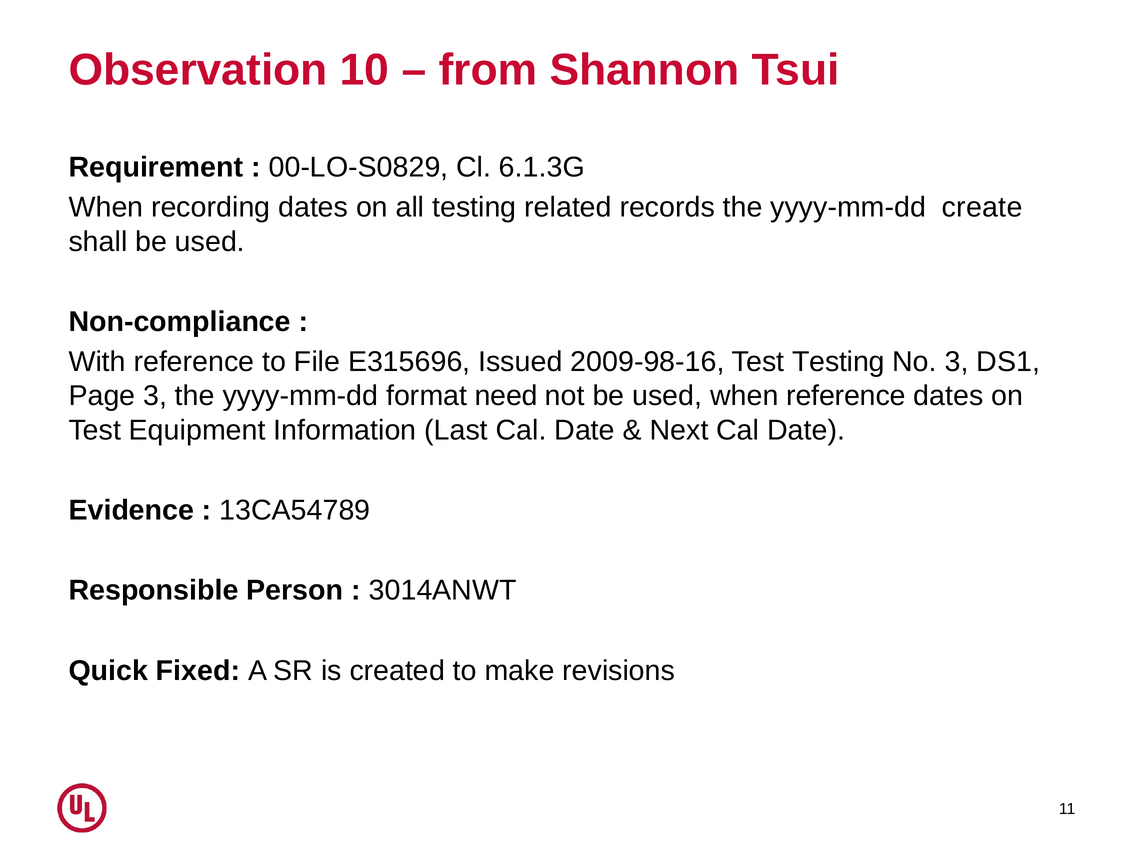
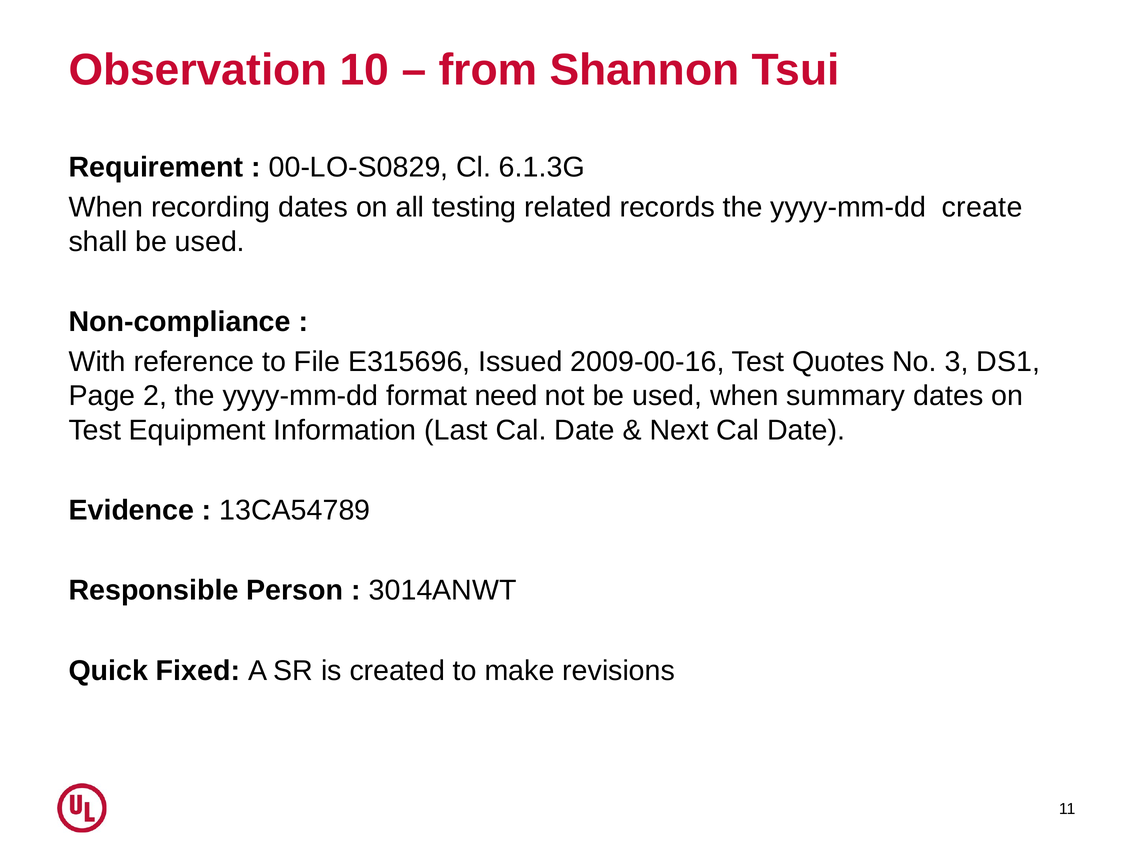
2009-98-16: 2009-98-16 -> 2009-00-16 (647, 362)
Test Testing: Testing -> Quotes (838, 362)
Page 3: 3 -> 2 (155, 396)
when reference: reference -> summary (846, 396)
